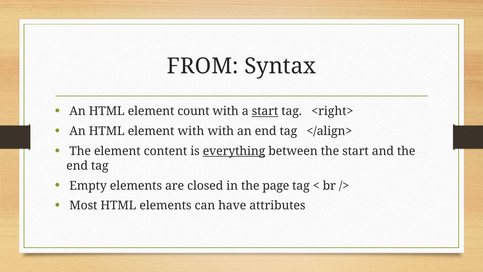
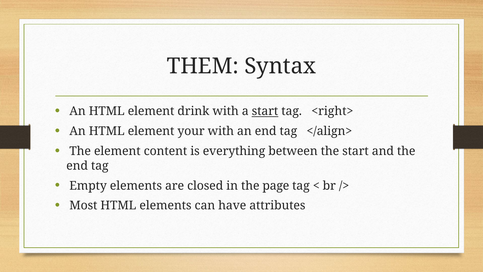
FROM: FROM -> THEM (203, 66)
count: count -> drink (193, 111)
element with: with -> your (191, 131)
everything underline: present -> none (234, 151)
